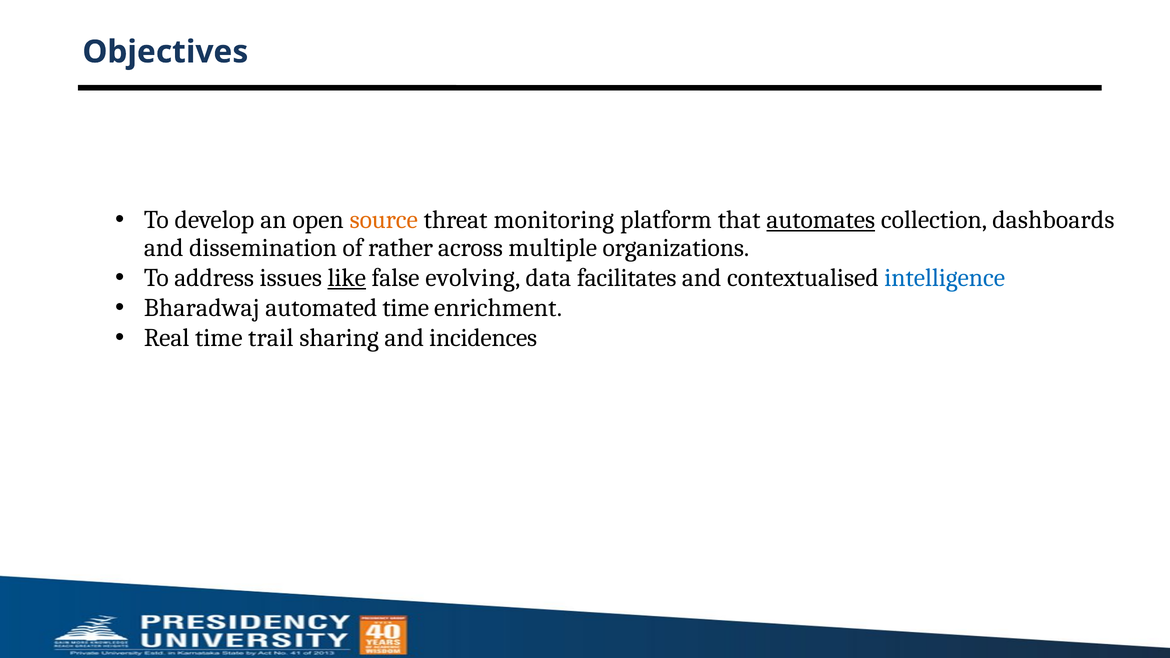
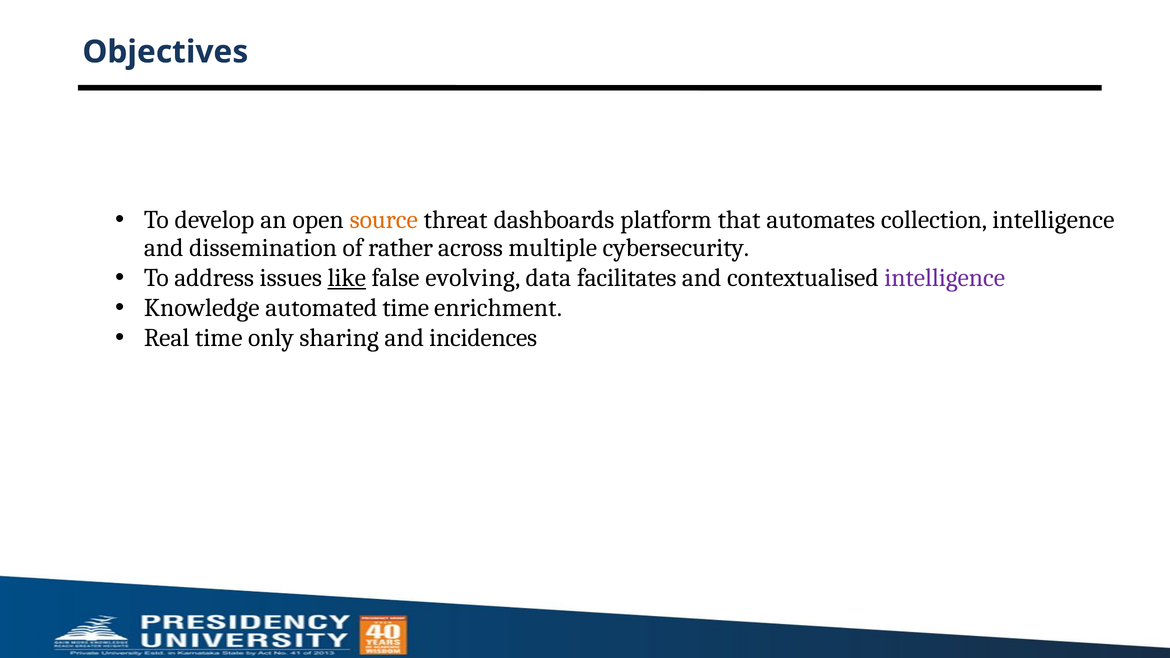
monitoring: monitoring -> dashboards (554, 220)
automates underline: present -> none (821, 220)
collection dashboards: dashboards -> intelligence (1053, 220)
organizations: organizations -> cybersecurity (676, 248)
intelligence colour: blue -> purple (945, 278)
Bharadwaj: Bharadwaj -> Knowledge (202, 308)
trail: trail -> only (271, 338)
